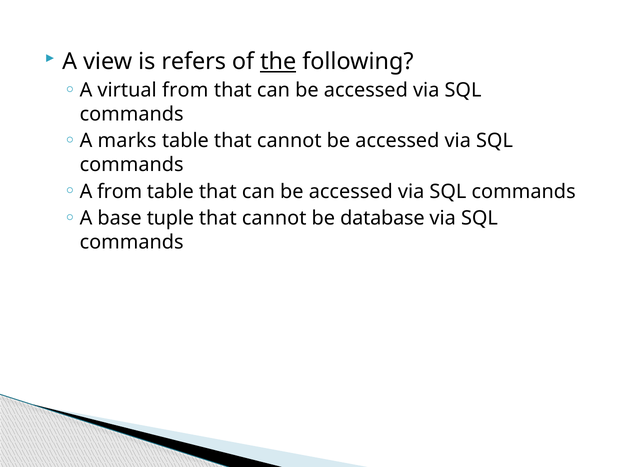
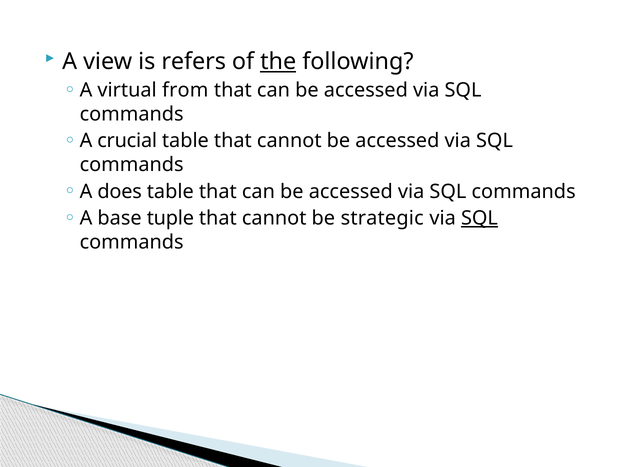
marks: marks -> crucial (127, 141)
A from: from -> does (120, 192)
database: database -> strategic (382, 218)
SQL underline: none -> present (479, 218)
